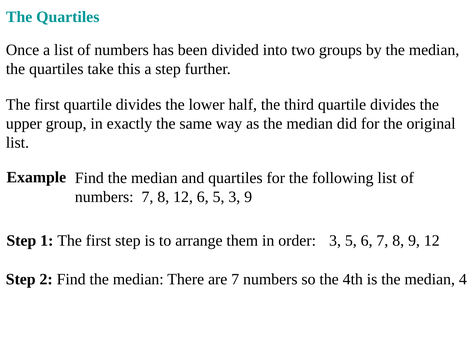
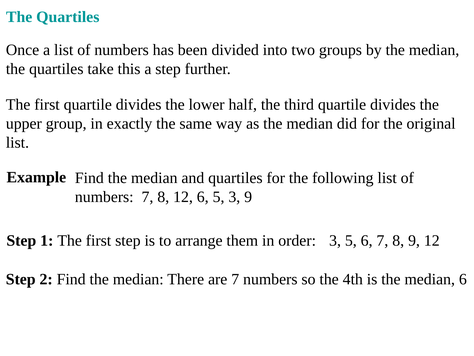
median 4: 4 -> 6 (463, 279)
